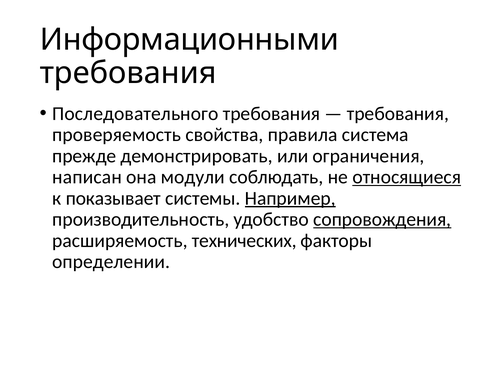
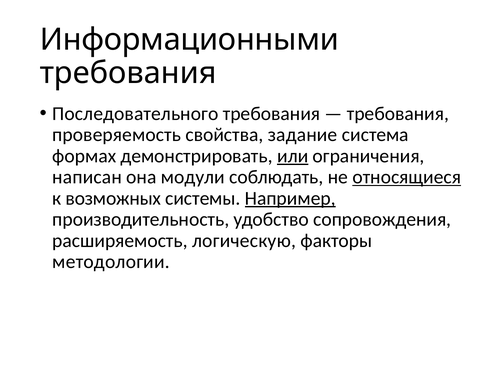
правила: правила -> задание (303, 135)
прежде: прежде -> формах (84, 156)
или underline: none -> present (293, 156)
показывает: показывает -> возможных (113, 198)
сопровождения underline: present -> none (382, 219)
технических: технических -> логическую (244, 241)
определении: определении -> методологии (111, 262)
